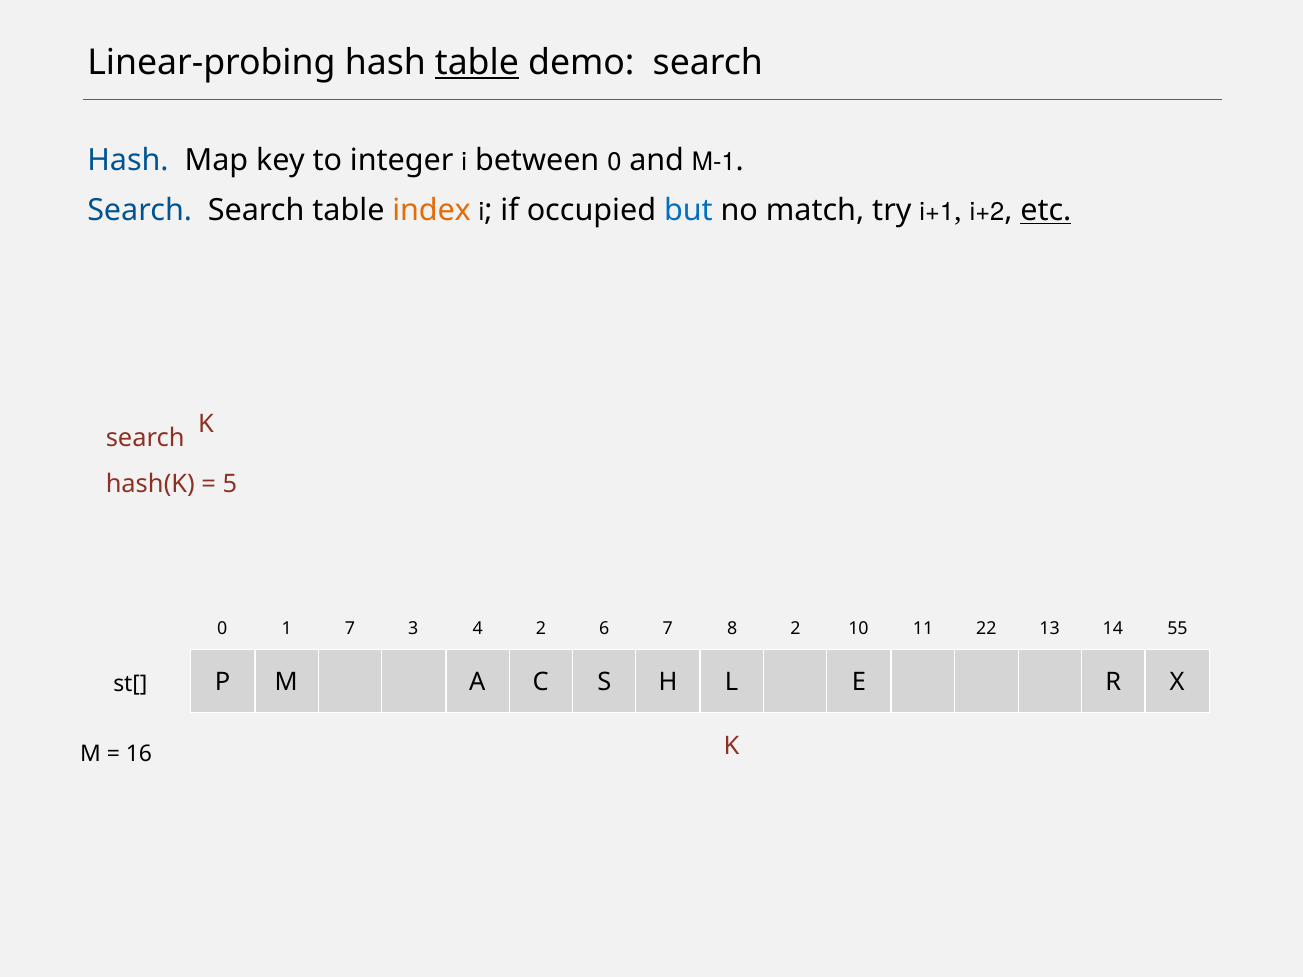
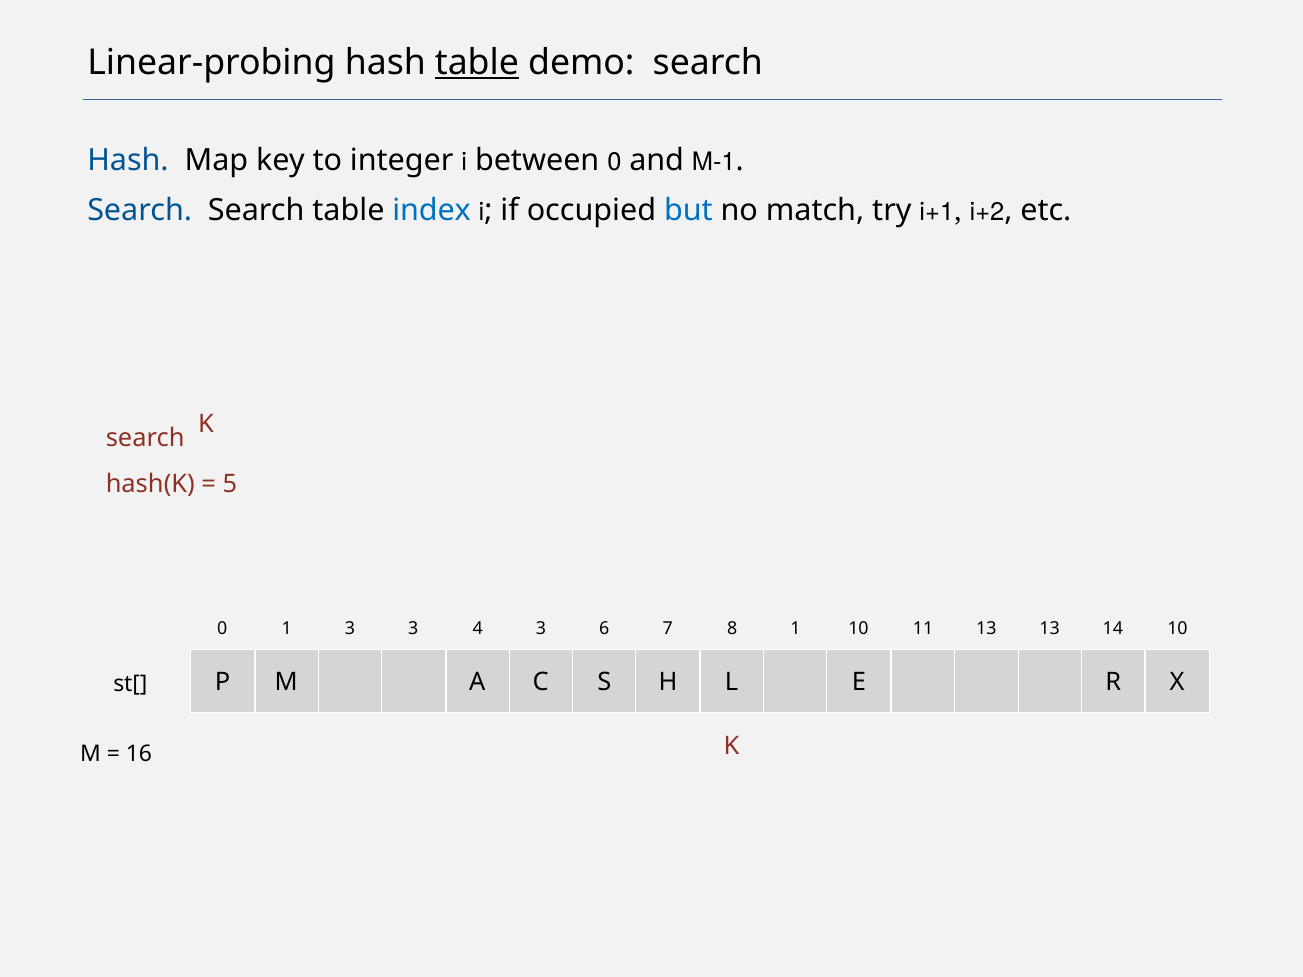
index colour: orange -> blue (432, 210)
etc underline: present -> none (1046, 210)
1 7: 7 -> 3 (350, 629)
4 2: 2 -> 3 (541, 629)
8 2: 2 -> 1 (795, 629)
11 22: 22 -> 13 (986, 629)
14 55: 55 -> 10 (1177, 629)
